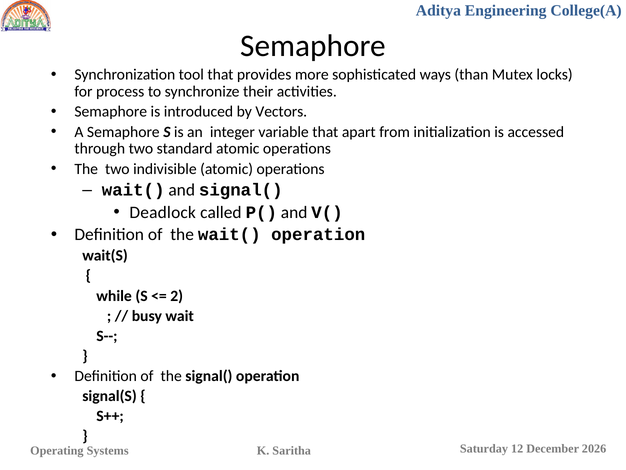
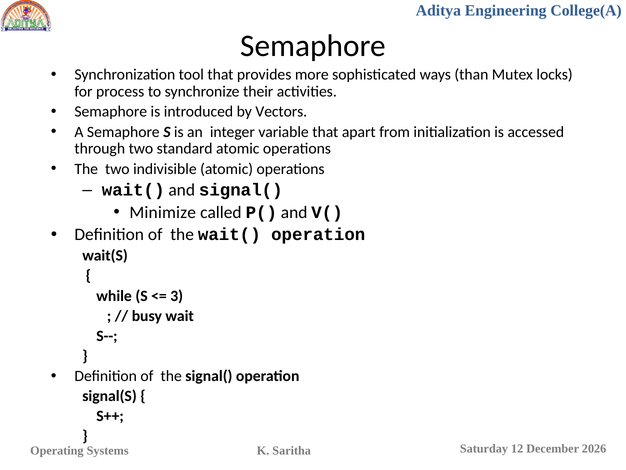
Deadlock: Deadlock -> Minimize (163, 212)
2: 2 -> 3 (177, 296)
